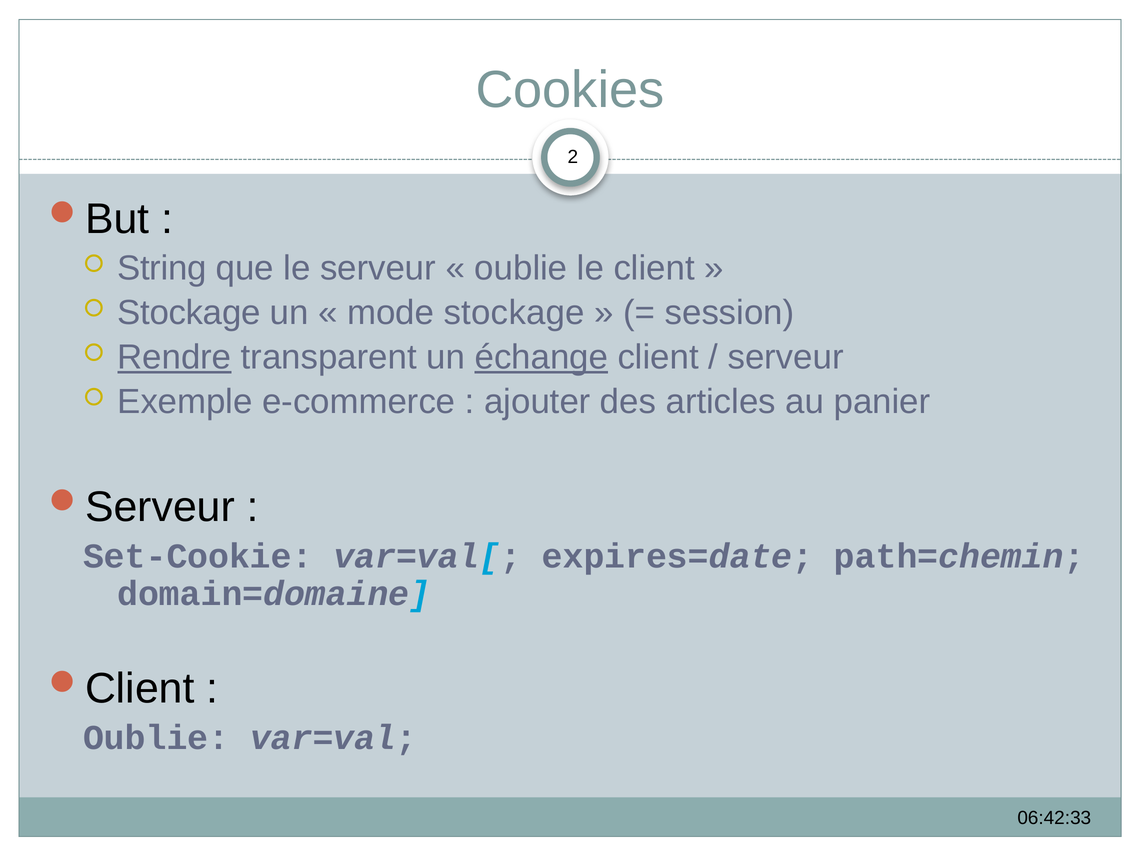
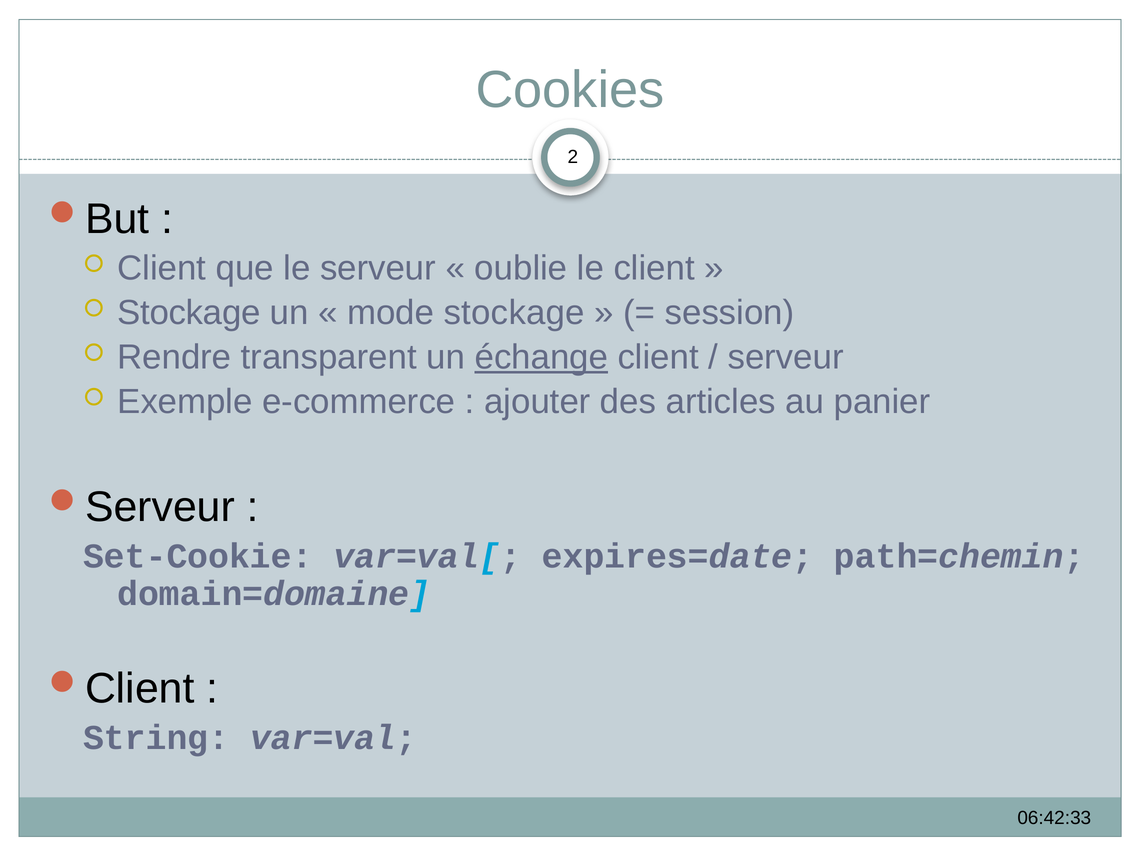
String: String -> Client (162, 268)
Rendre underline: present -> none (174, 357)
Oublie: Oublie -> String (156, 737)
